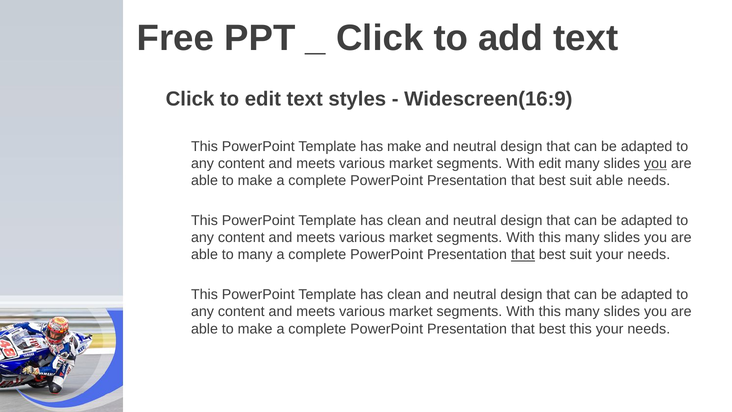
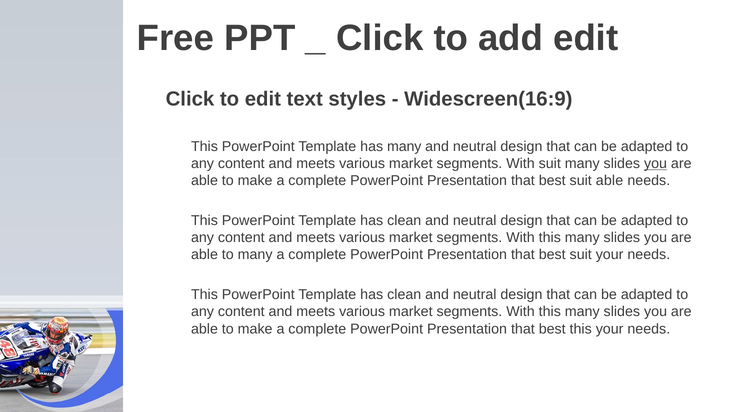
add text: text -> edit (586, 38)
has make: make -> many (404, 146)
With edit: edit -> suit (550, 163)
that underline: present -> none (523, 255)
